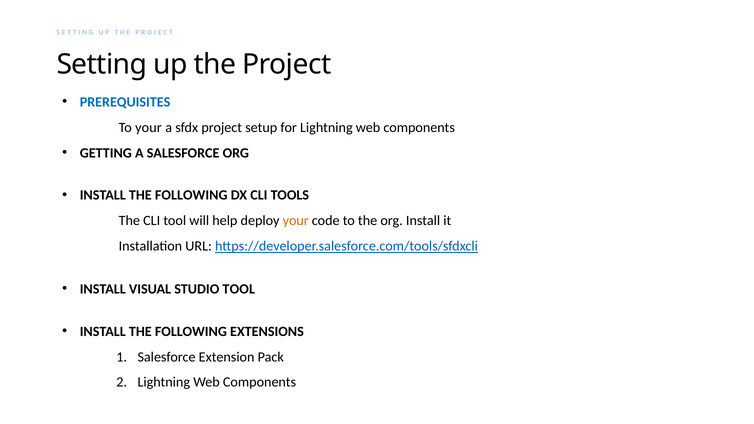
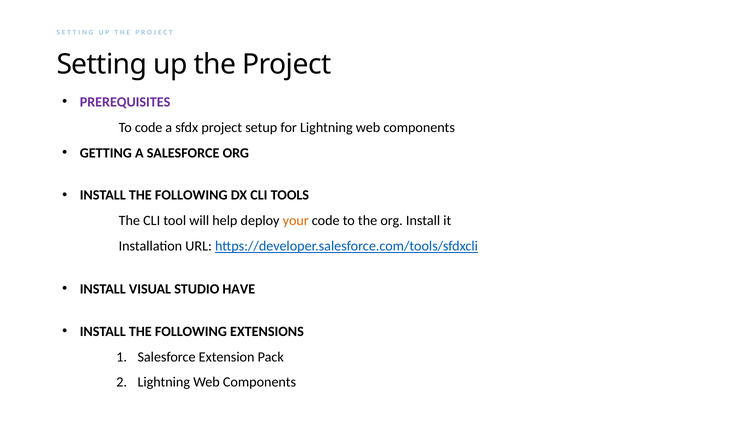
PREREQUISITES colour: blue -> purple (125, 102)
To your: your -> code (149, 127)
STUDIO TOOL: TOOL -> HAVE (239, 289)
